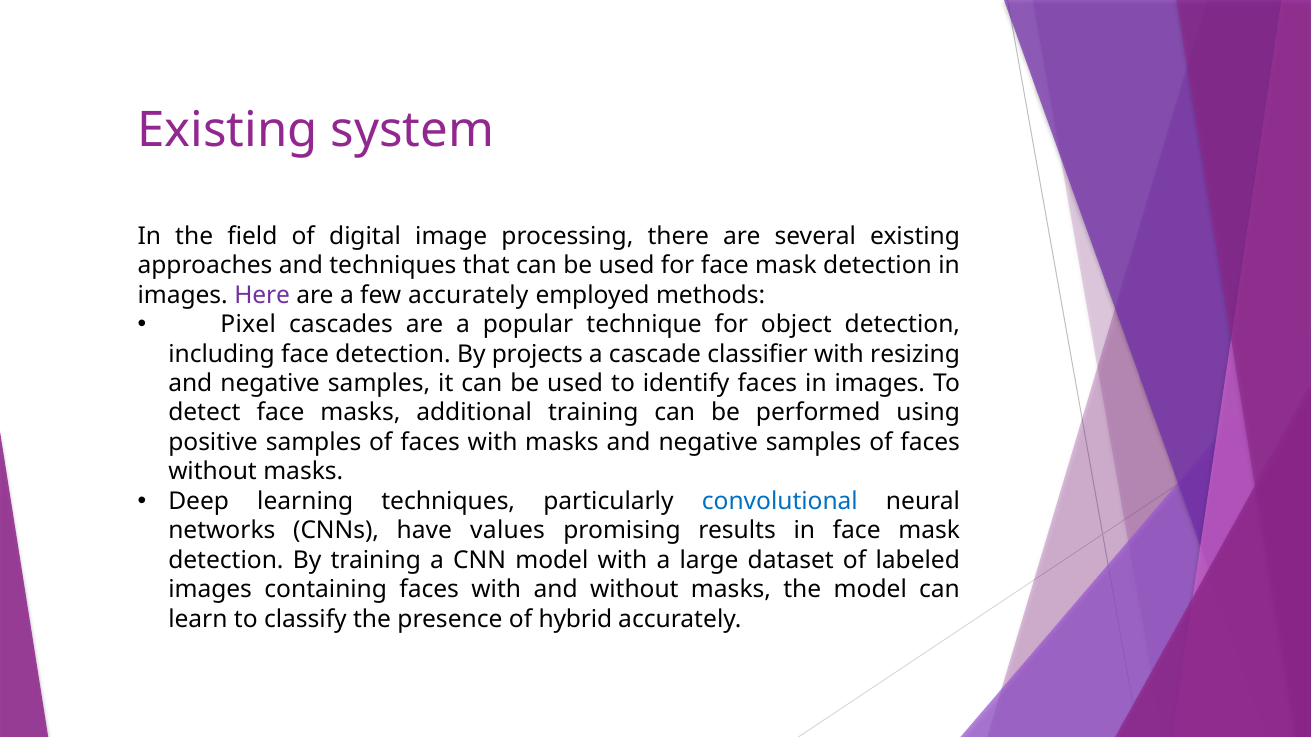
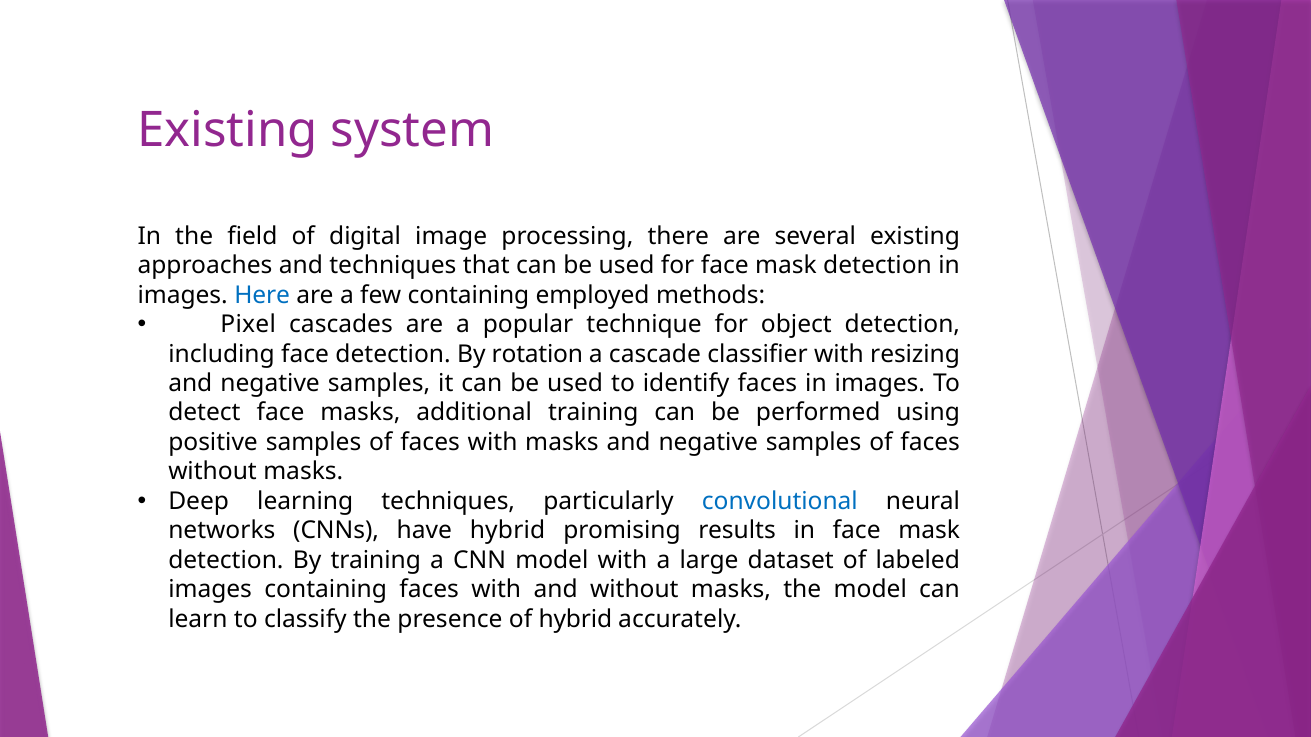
Here colour: purple -> blue (262, 295)
few accurately: accurately -> containing (468, 295)
projects: projects -> rotation (537, 354)
have values: values -> hybrid (508, 531)
